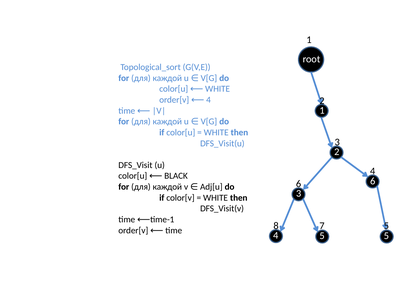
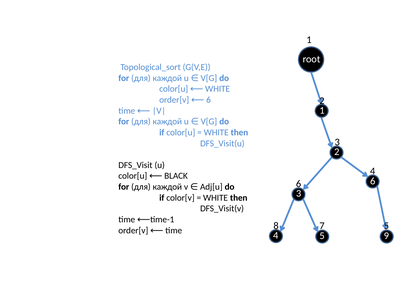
order[v 4: 4 -> 6 (208, 100)
5: 5 -> 9 (386, 236)
